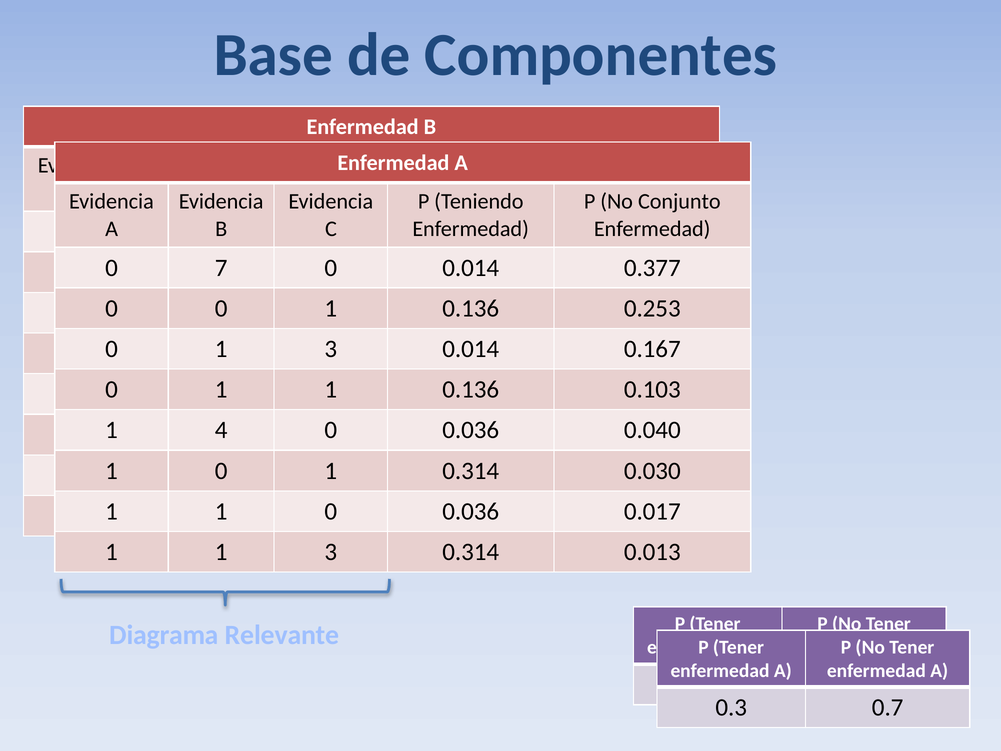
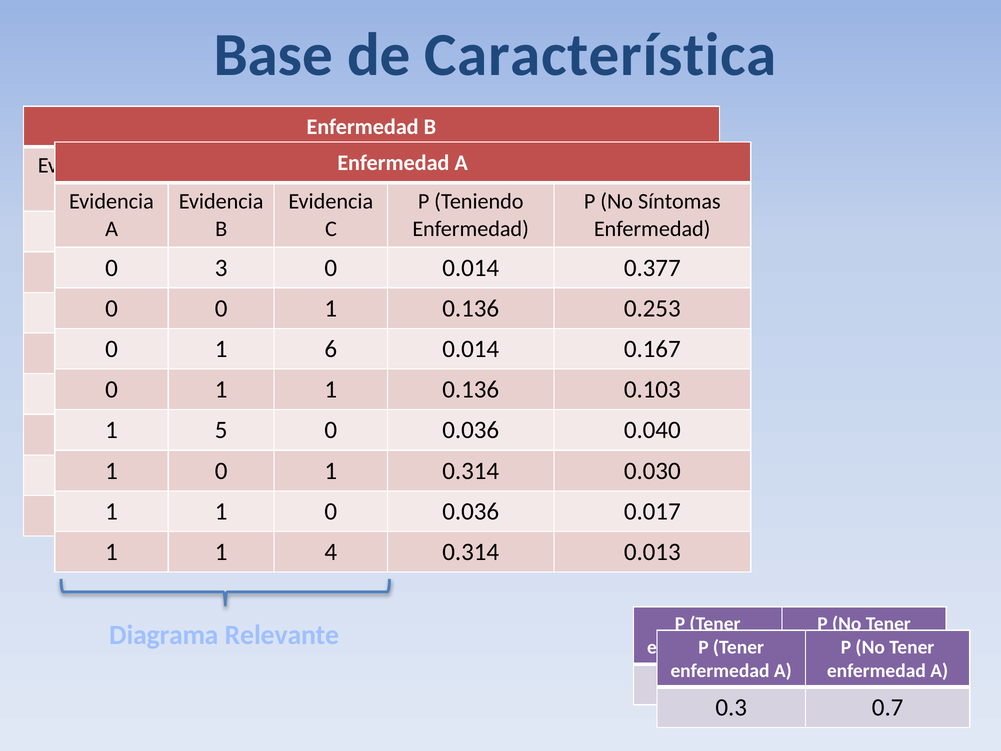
Componentes: Componentes -> Característica (600, 55)
Conjunto: Conjunto -> Síntomas (679, 202)
7: 7 -> 3 (221, 268)
0 1 3: 3 -> 6 (331, 349)
4: 4 -> 5 (221, 430)
1 1 3: 3 -> 4 (331, 552)
